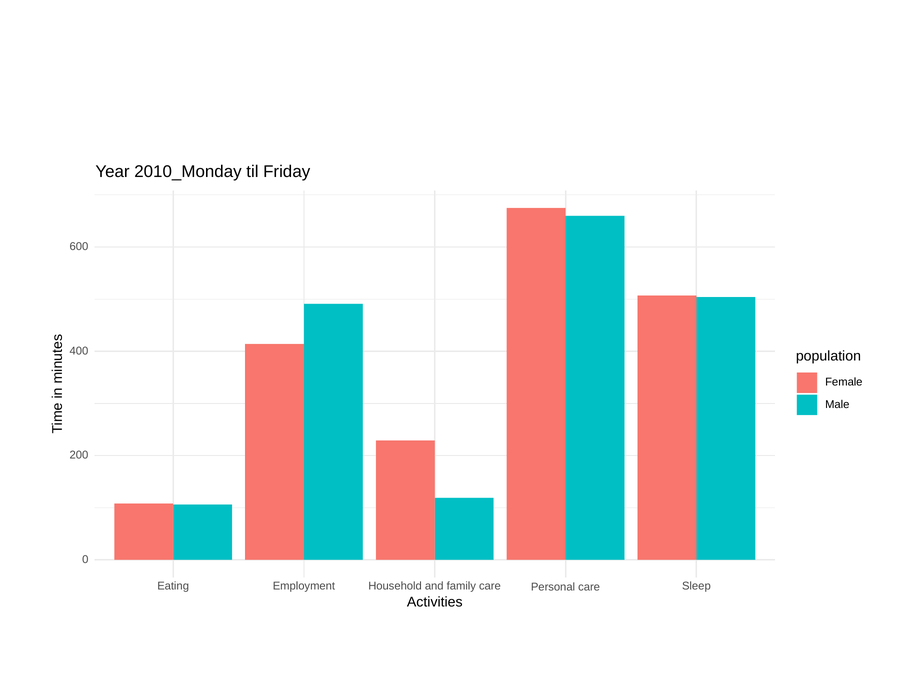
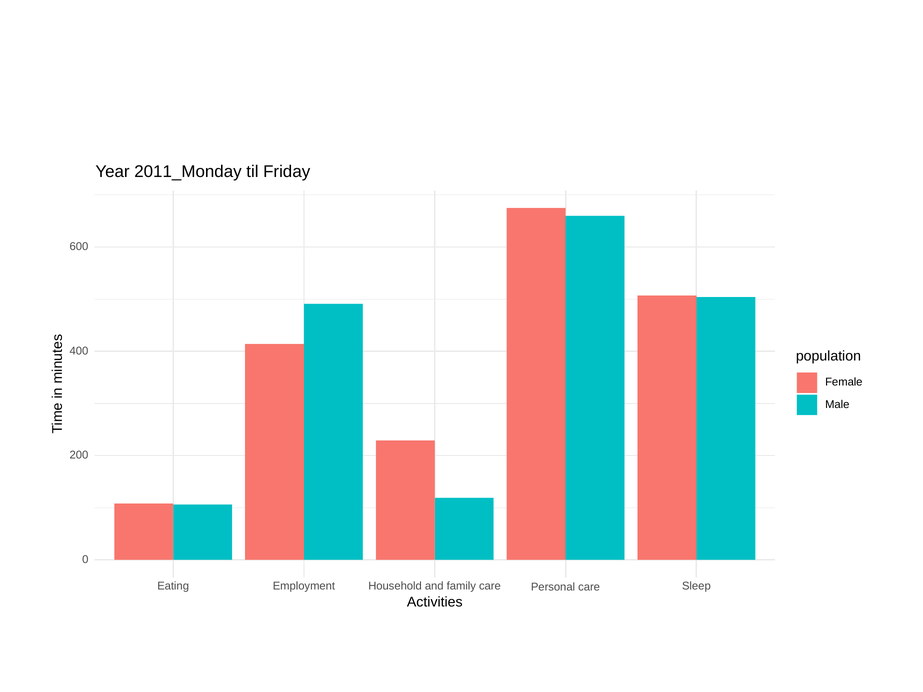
2010_Monday: 2010_Monday -> 2011_Monday (188, 172)
